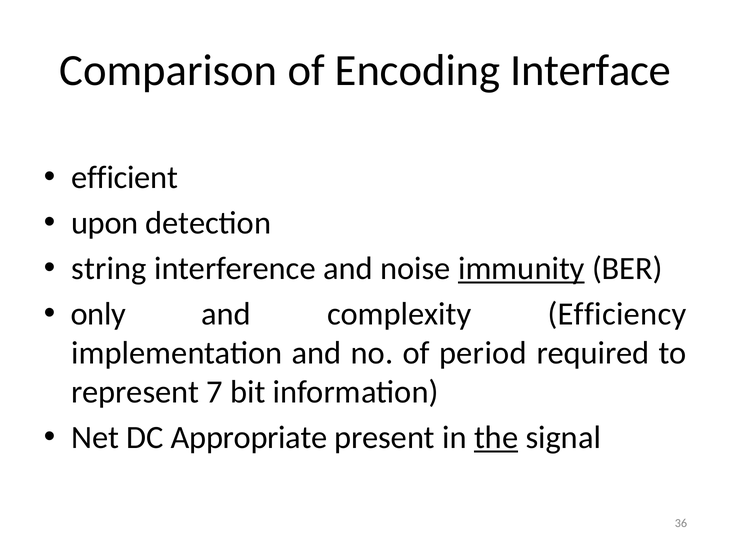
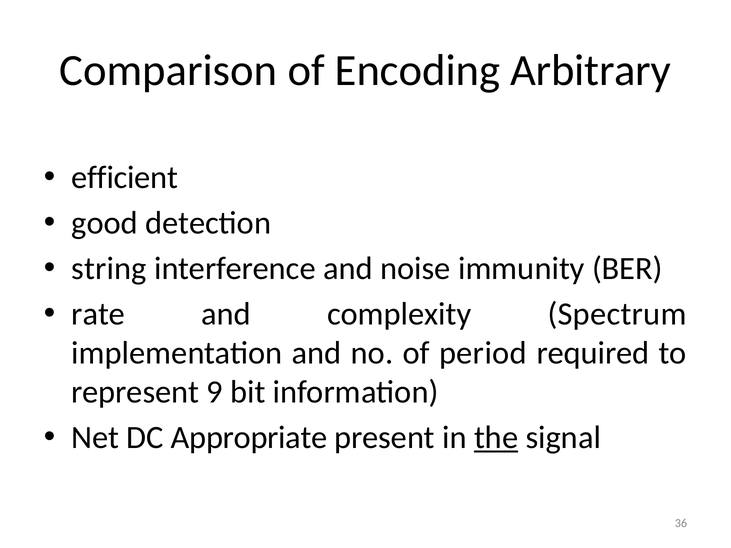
Interface: Interface -> Arbitrary (591, 71)
upon: upon -> good (105, 223)
immunity underline: present -> none (521, 269)
only: only -> rate (98, 314)
Efficiency: Efficiency -> Spectrum (617, 314)
7: 7 -> 9 (215, 392)
